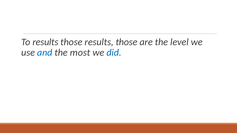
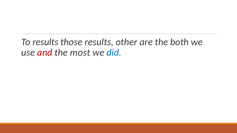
those results those: those -> other (127, 42)
level: level -> both (179, 42)
and colour: blue -> red (45, 53)
